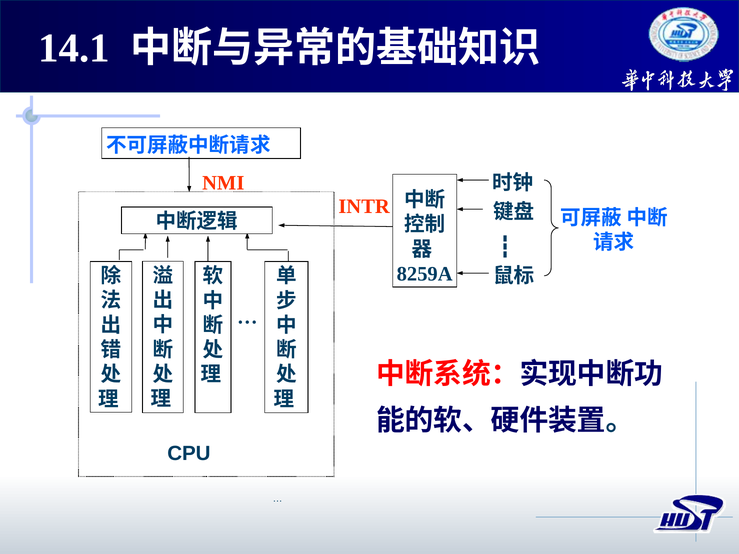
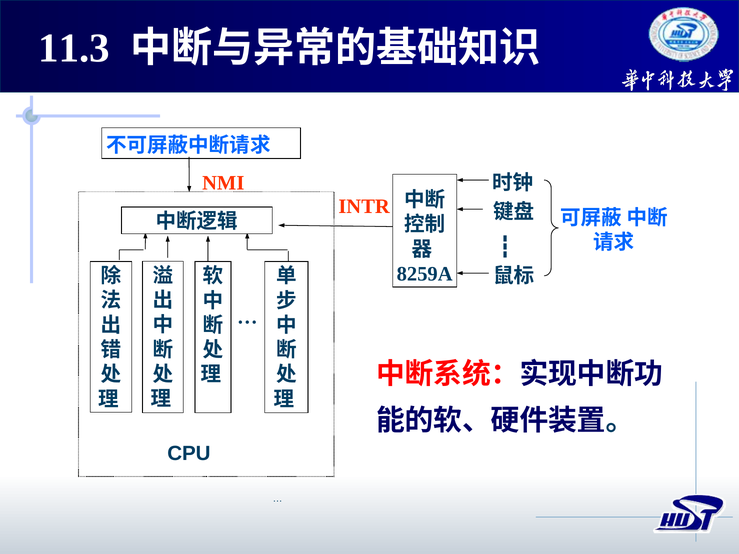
14.1: 14.1 -> 11.3 (74, 48)
